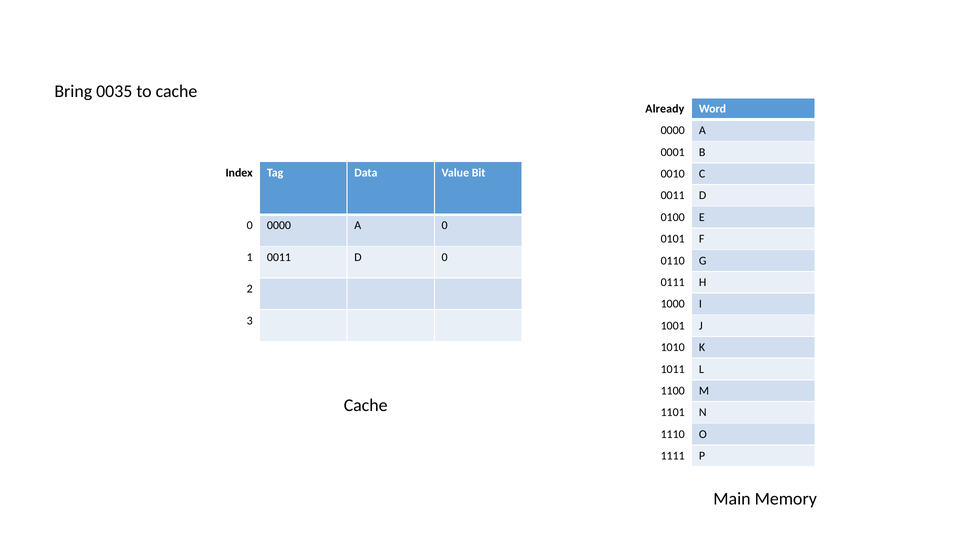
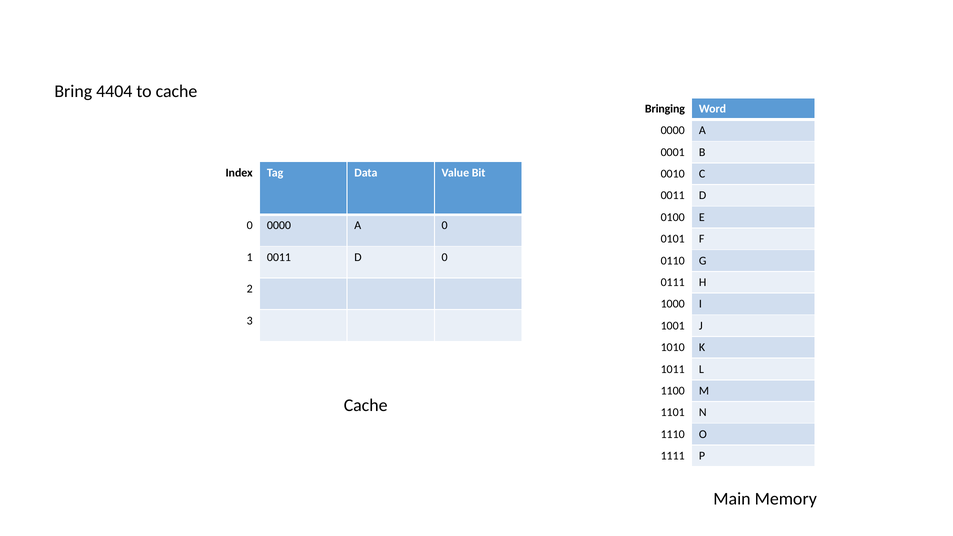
0035: 0035 -> 4404 (114, 91)
Already: Already -> Bringing (665, 109)
